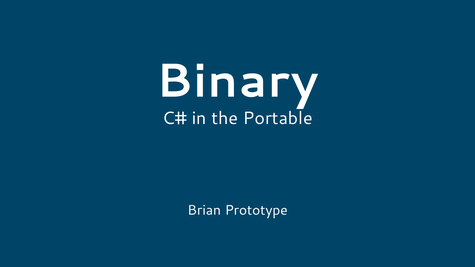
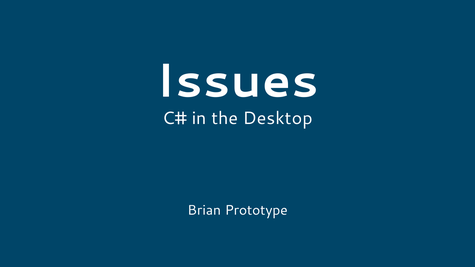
Binary: Binary -> Issues (237, 81)
Portable: Portable -> Desktop (278, 118)
